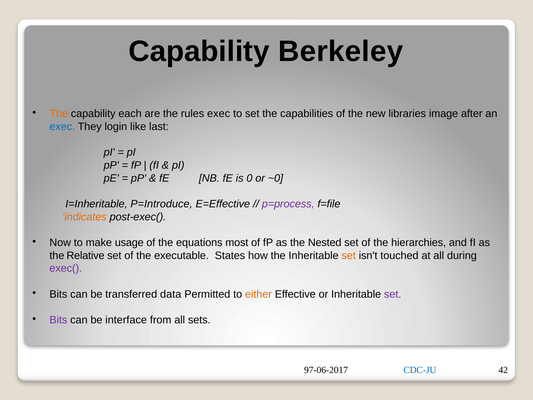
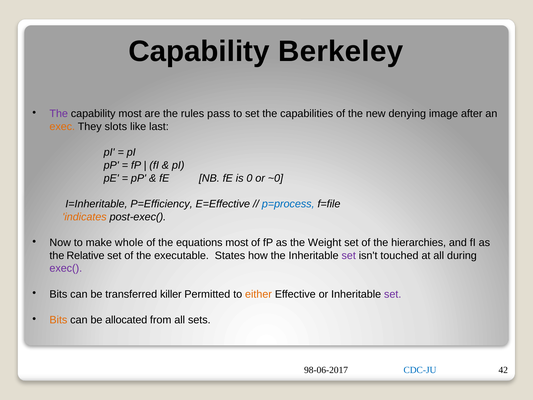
The colour: orange -> purple (59, 114)
capability each: each -> most (130, 114)
rules exec: exec -> pass (219, 114)
libraries: libraries -> denying (407, 114)
exec colour: blue -> orange (62, 127)
login: login -> slots (116, 127)
P=Introduce: P=Introduce -> P=Efficiency (162, 204)
p=process colour: purple -> blue (288, 204)
usage: usage -> whole (129, 242)
Nested: Nested -> Weight (325, 242)
set colour: orange -> purple (349, 255)
data: data -> killer (171, 294)
Bits colour: purple -> orange (58, 320)
interface: interface -> allocated (126, 320)
97-06-2017: 97-06-2017 -> 98-06-2017 (326, 370)
